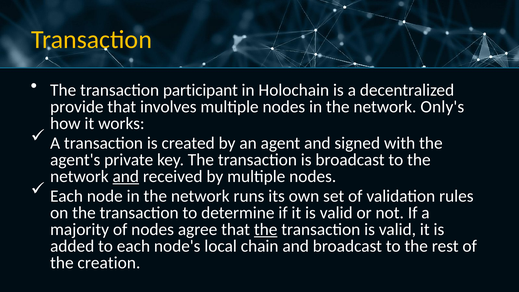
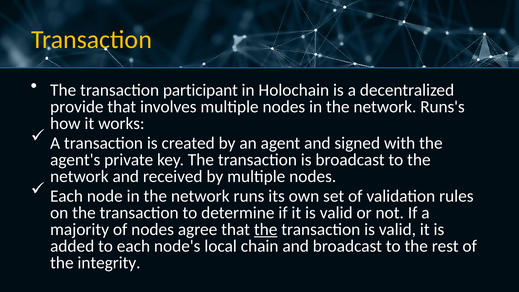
Only's: Only's -> Runs's (442, 107)
and underline: present -> none (126, 176)
creation: creation -> integrity (109, 263)
